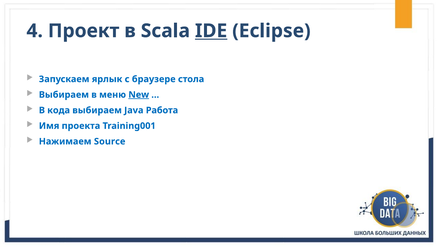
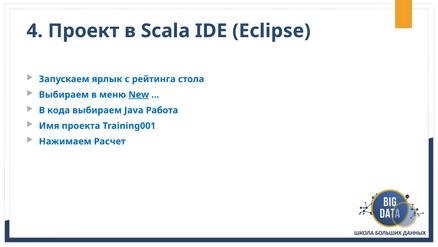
IDE underline: present -> none (211, 31)
браузере: браузере -> рейтинга (154, 79)
Source: Source -> Расчет (110, 141)
